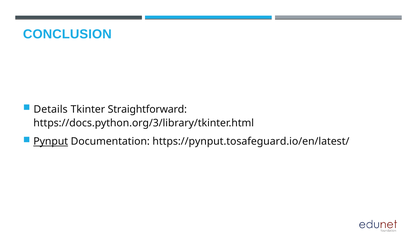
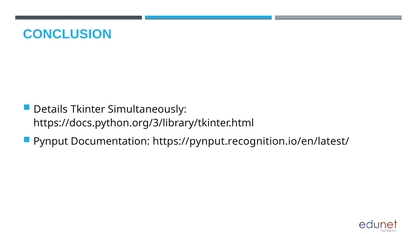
Straightforward: Straightforward -> Simultaneously (147, 110)
Pynput underline: present -> none (51, 142)
https://pynput.tosafeguard.io/en/latest/: https://pynput.tosafeguard.io/en/latest/ -> https://pynput.recognition.io/en/latest/ (251, 142)
